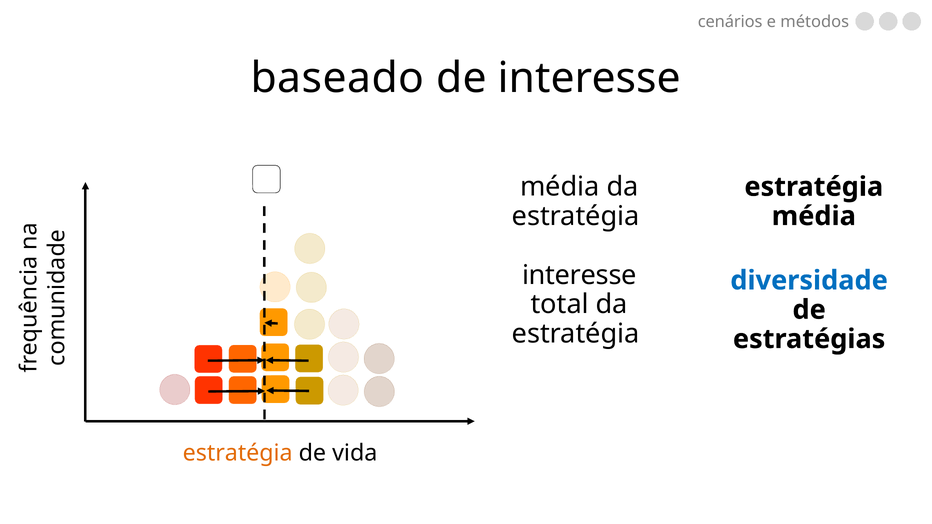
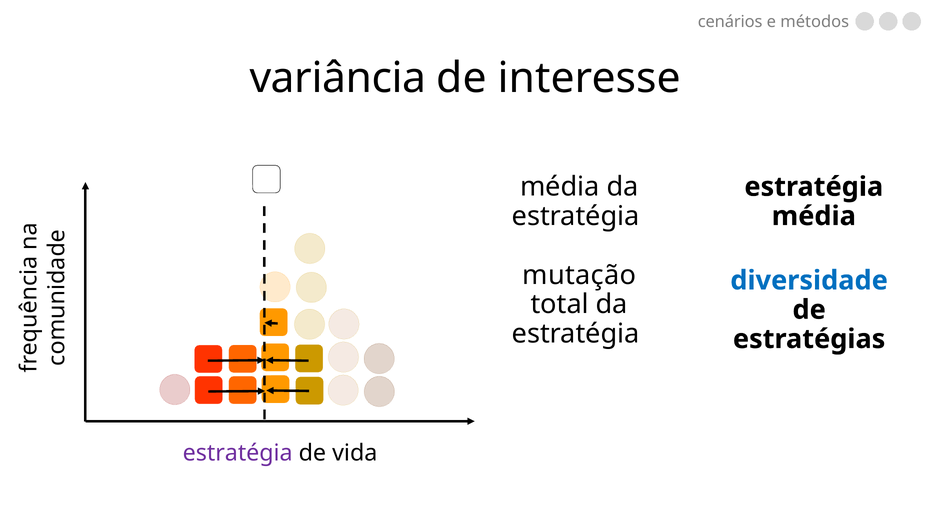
baseado: baseado -> variância (338, 78)
interesse: interesse -> mutação (579, 275)
estratégia colour: orange -> purple (238, 453)
